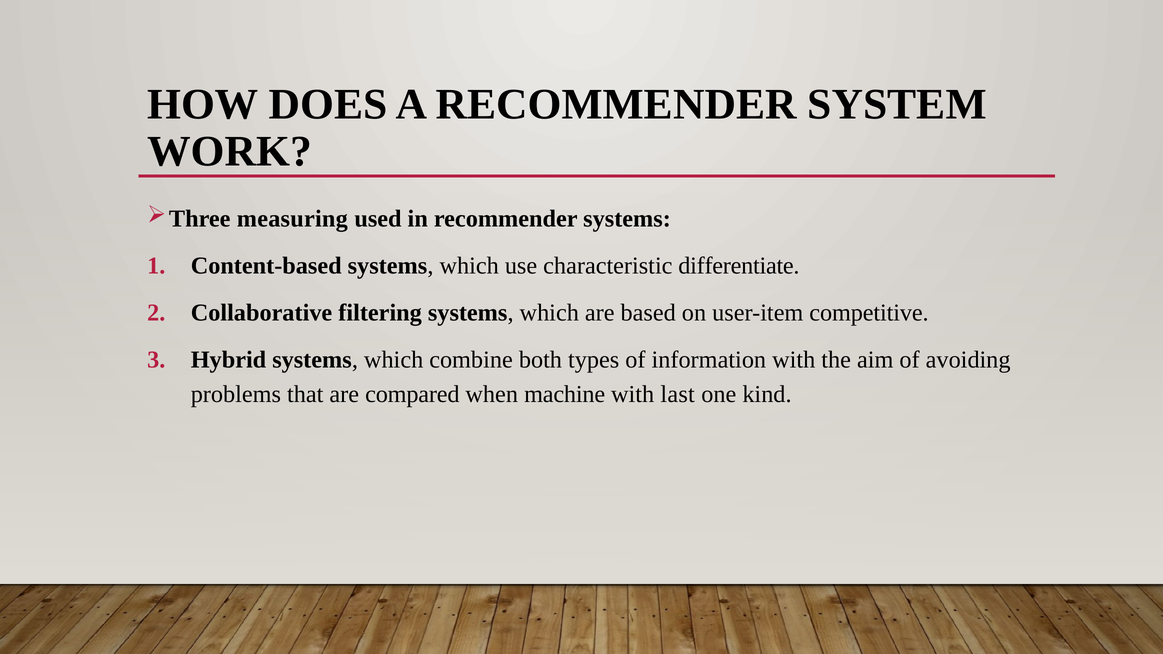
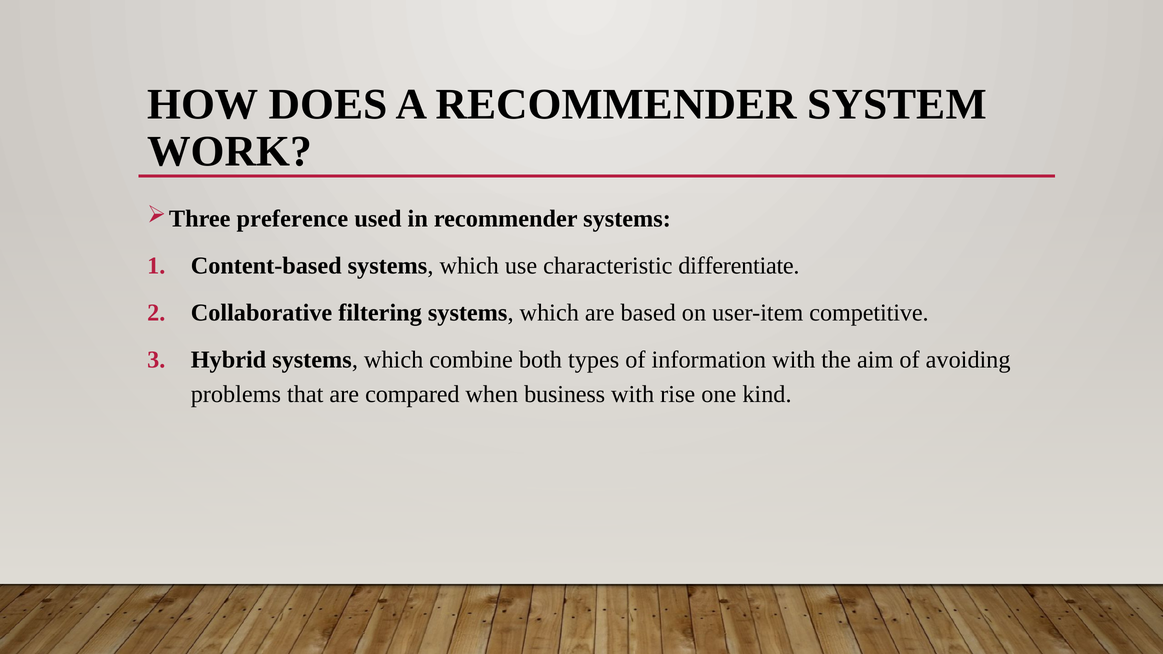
measuring: measuring -> preference (292, 219)
machine: machine -> business (565, 395)
last: last -> rise (678, 395)
